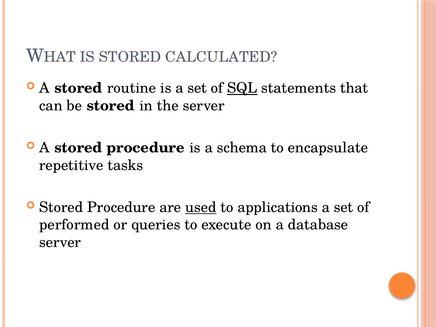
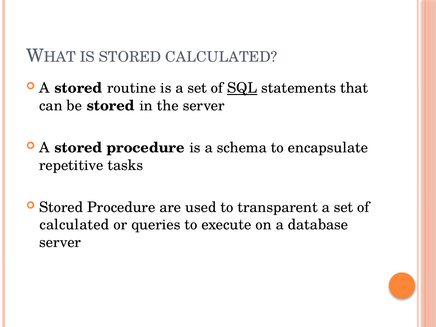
used underline: present -> none (201, 207)
applications: applications -> transparent (278, 207)
performed: performed -> calculated (74, 225)
